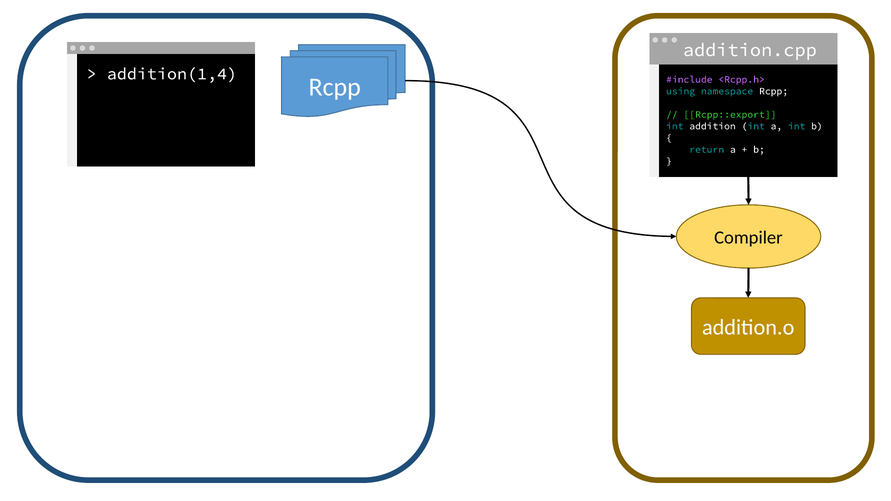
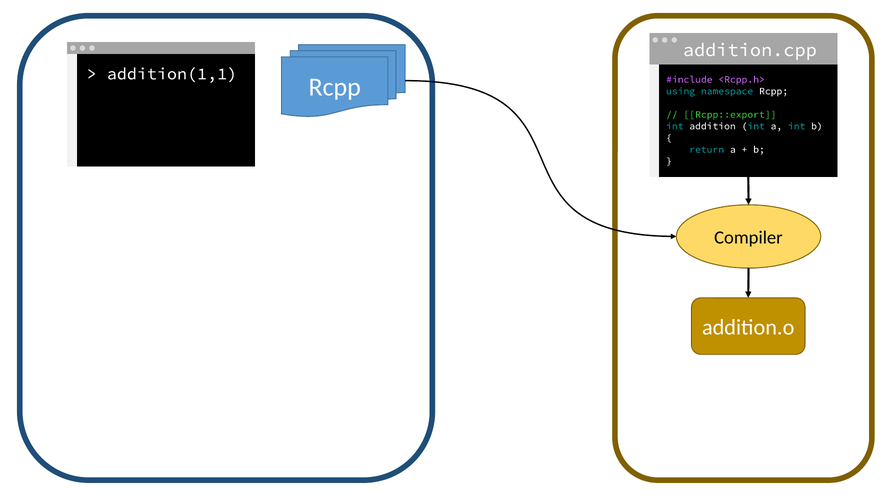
addition(1,4: addition(1,4 -> addition(1,1 (172, 74)
